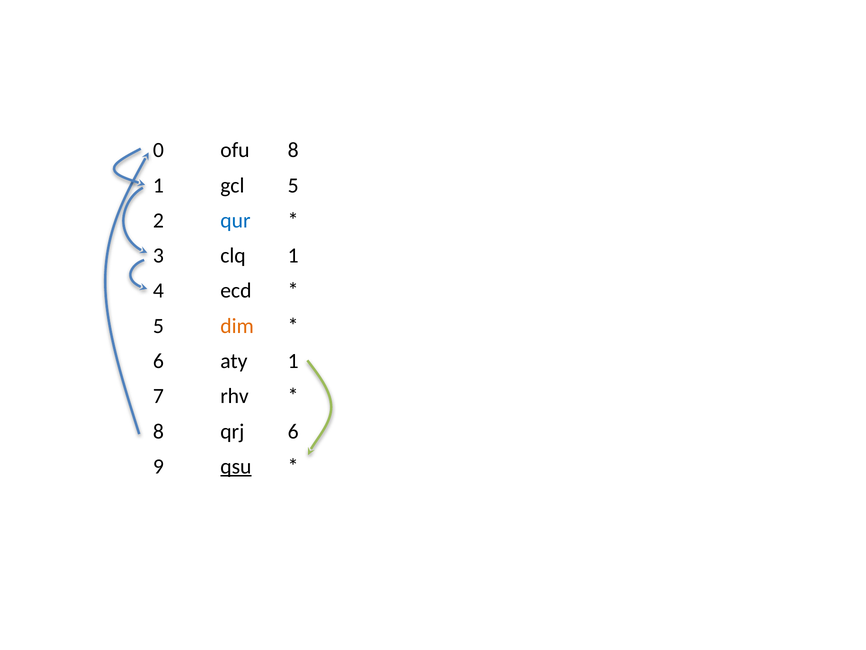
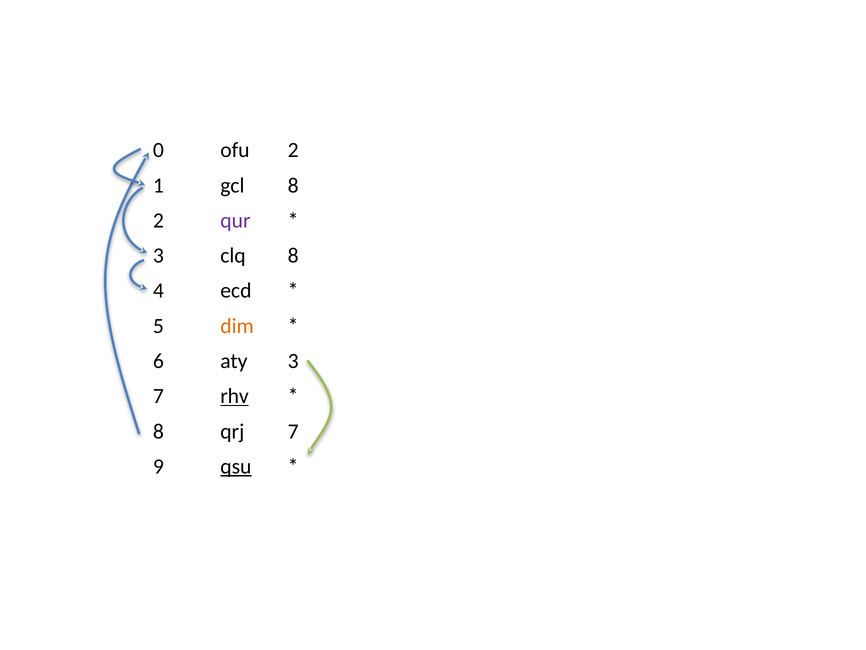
ofu 8: 8 -> 2 (293, 150)
gcl 5: 5 -> 8 (293, 185)
qur colour: blue -> purple (235, 220)
clq 1: 1 -> 8 (293, 255)
aty 1: 1 -> 3 (293, 361)
rhv underline: none -> present (235, 396)
qrj 6: 6 -> 7 (293, 431)
